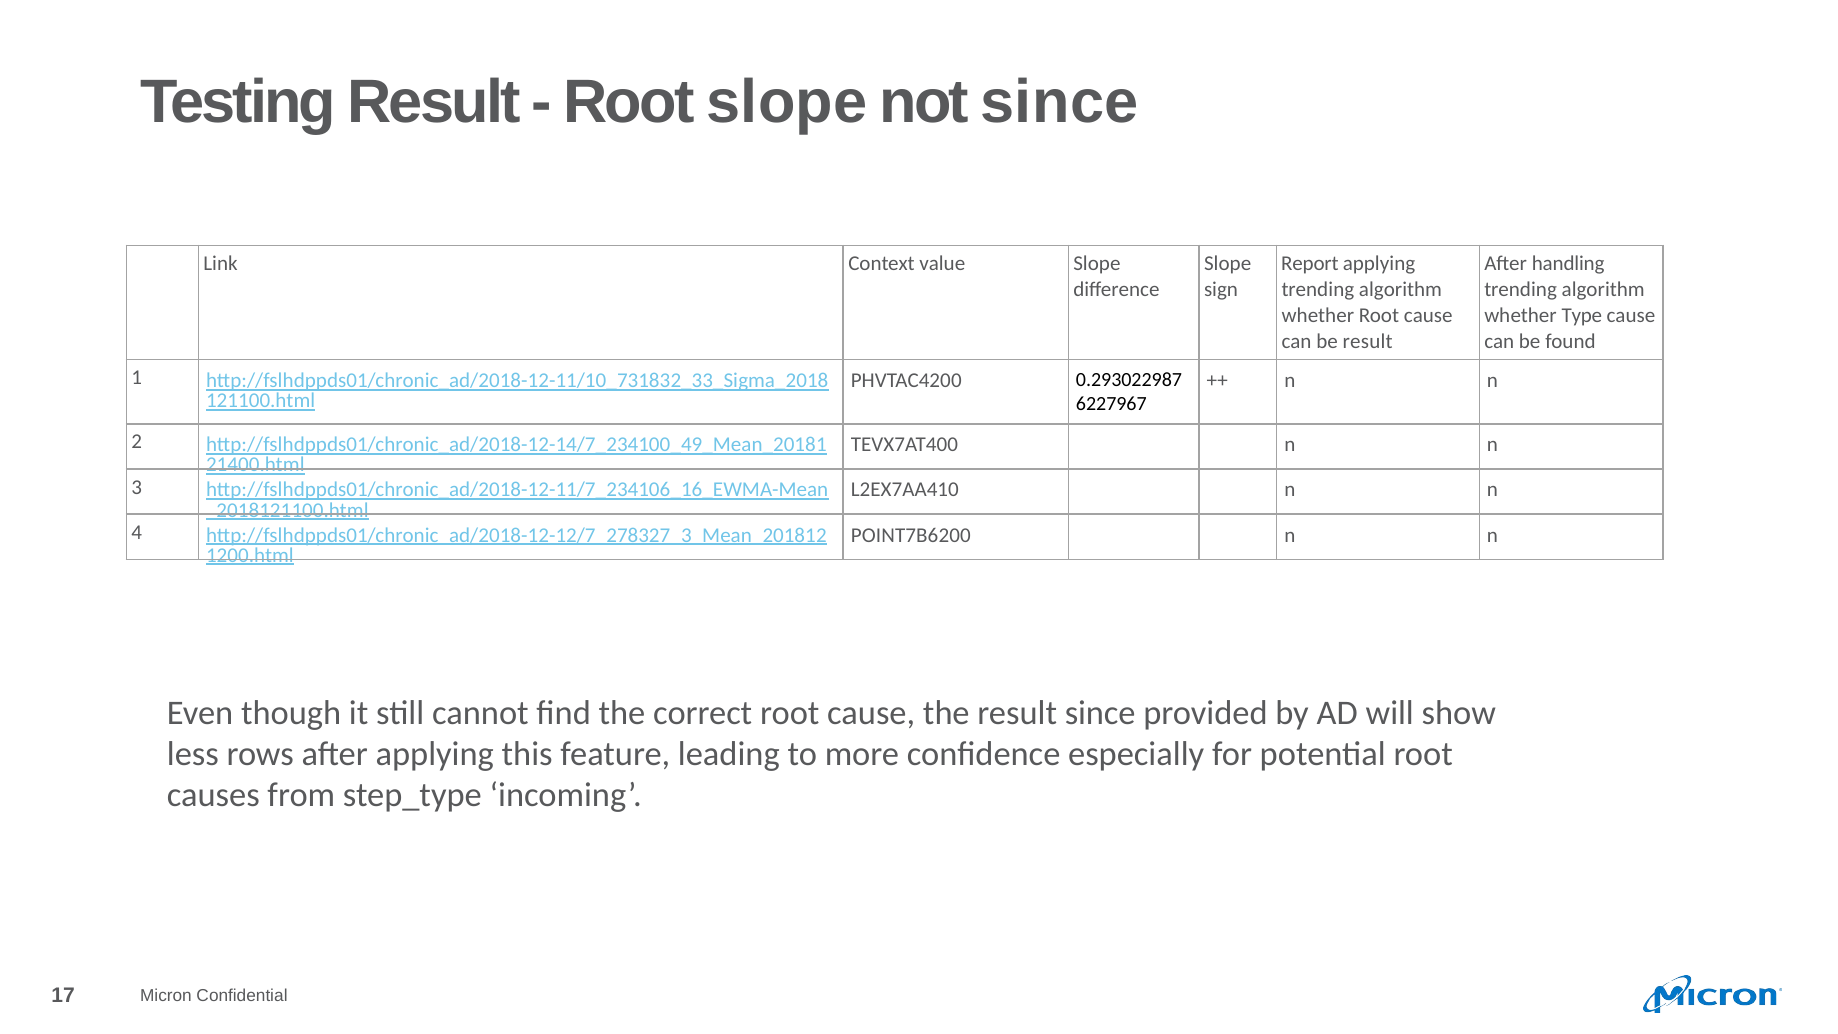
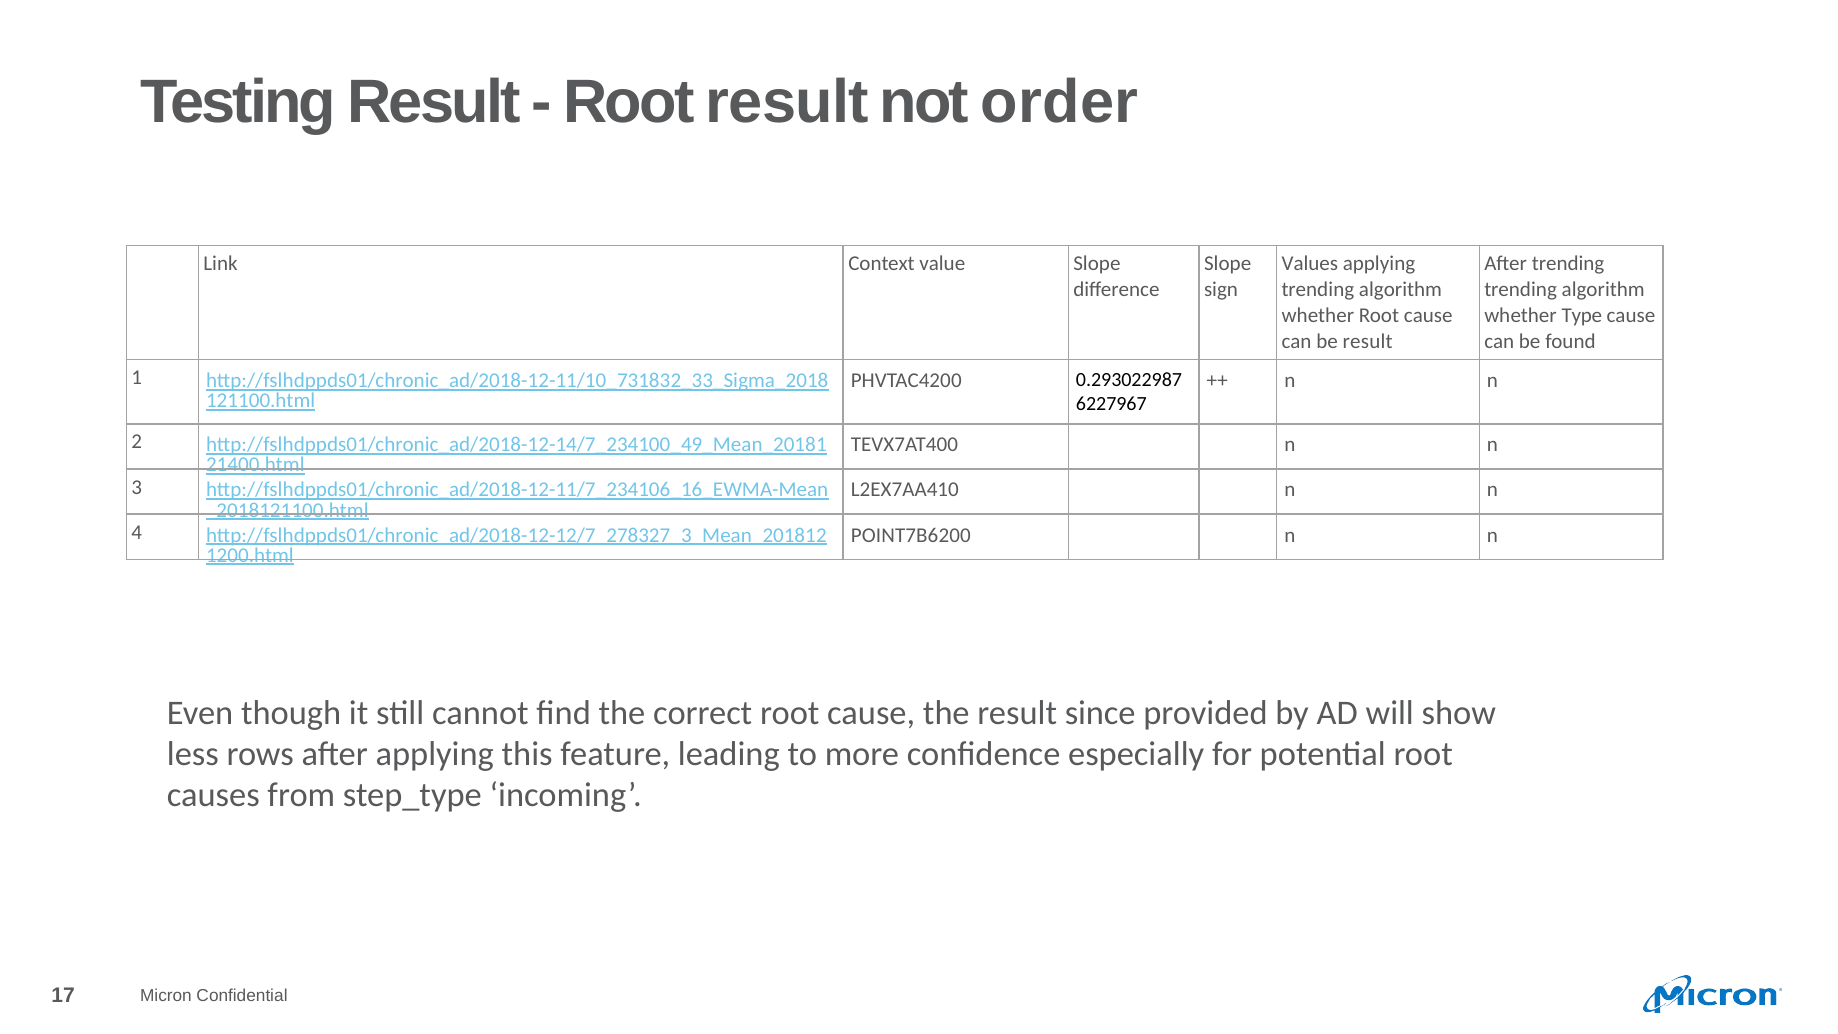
Root slope: slope -> result (787, 102)
not since: since -> order (1060, 102)
Report: Report -> Values (1310, 264)
After handling: handling -> trending (1568, 264)
